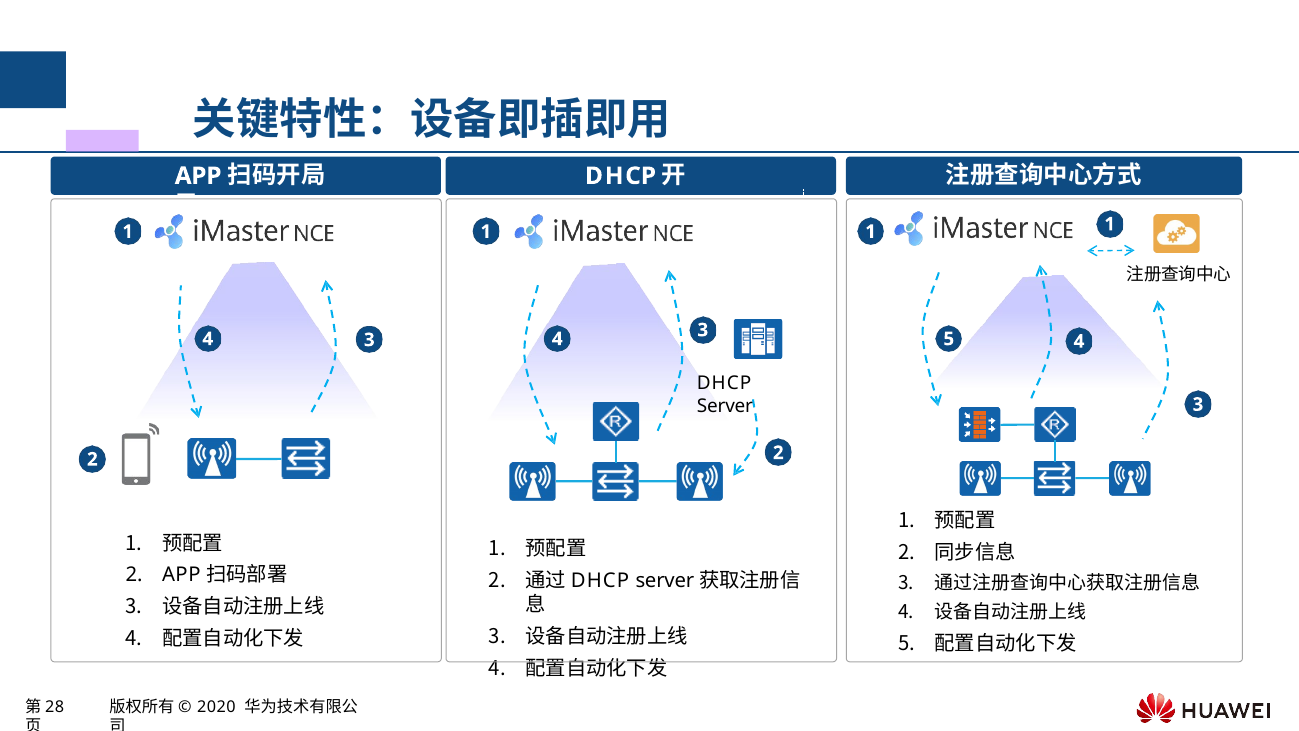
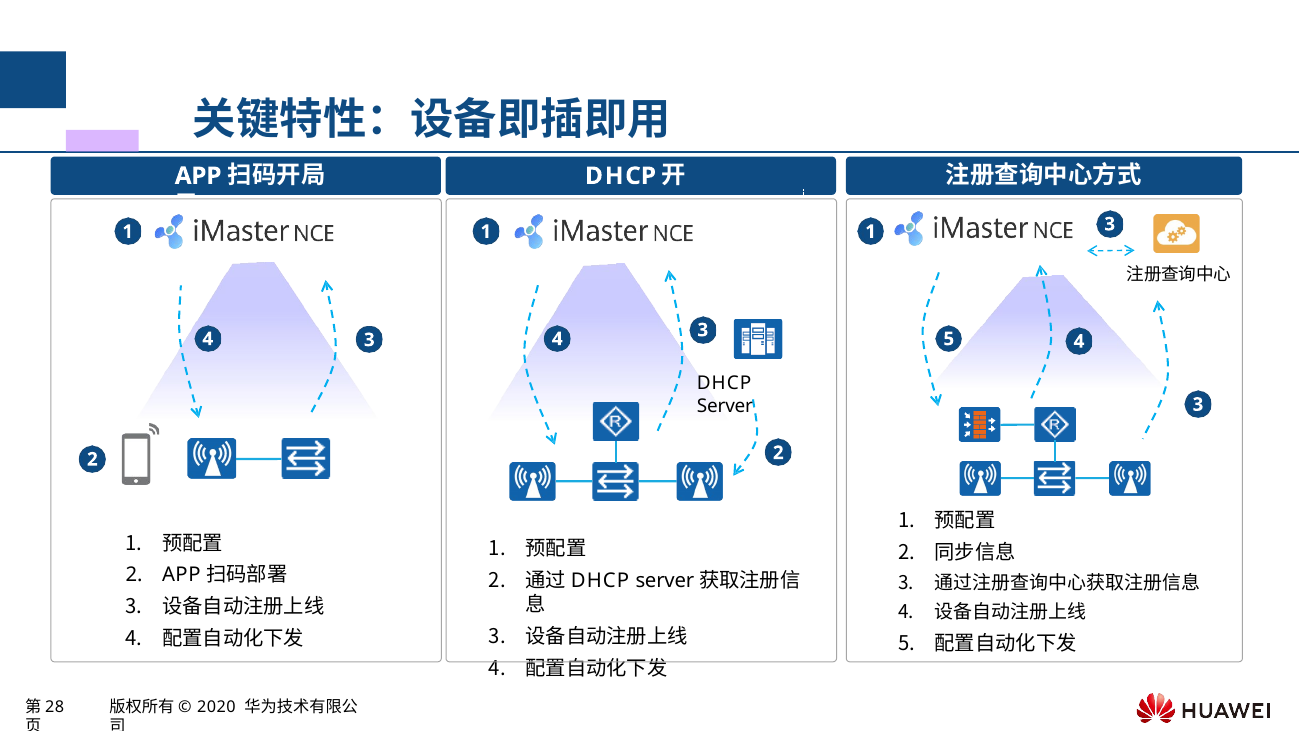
1 1: 1 -> 3 (1110, 224)
